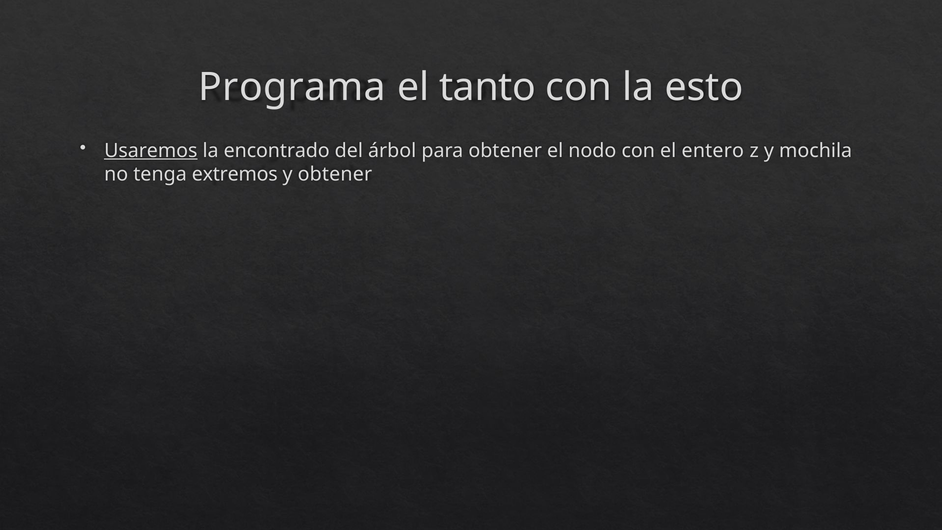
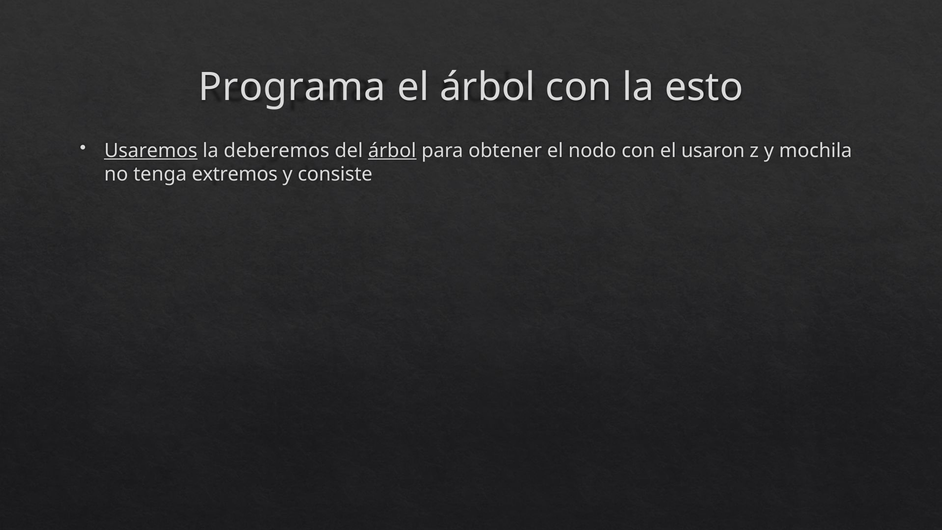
el tanto: tanto -> árbol (487, 87)
encontrado: encontrado -> deberemos (277, 151)
árbol underline: none -> present (392, 151)
entero: entero -> usaron (713, 151)
y obtener: obtener -> consiste (335, 174)
